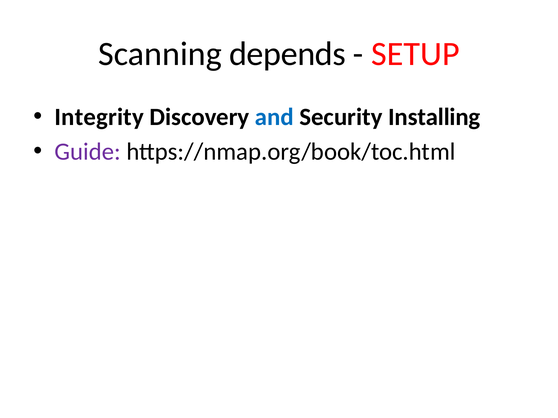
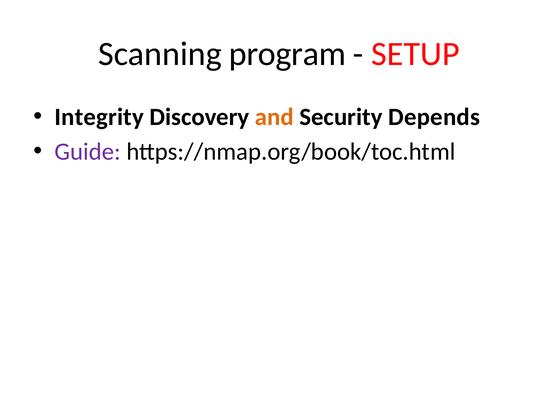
depends: depends -> program (287, 54)
and colour: blue -> orange (274, 117)
Installing: Installing -> Depends (434, 117)
